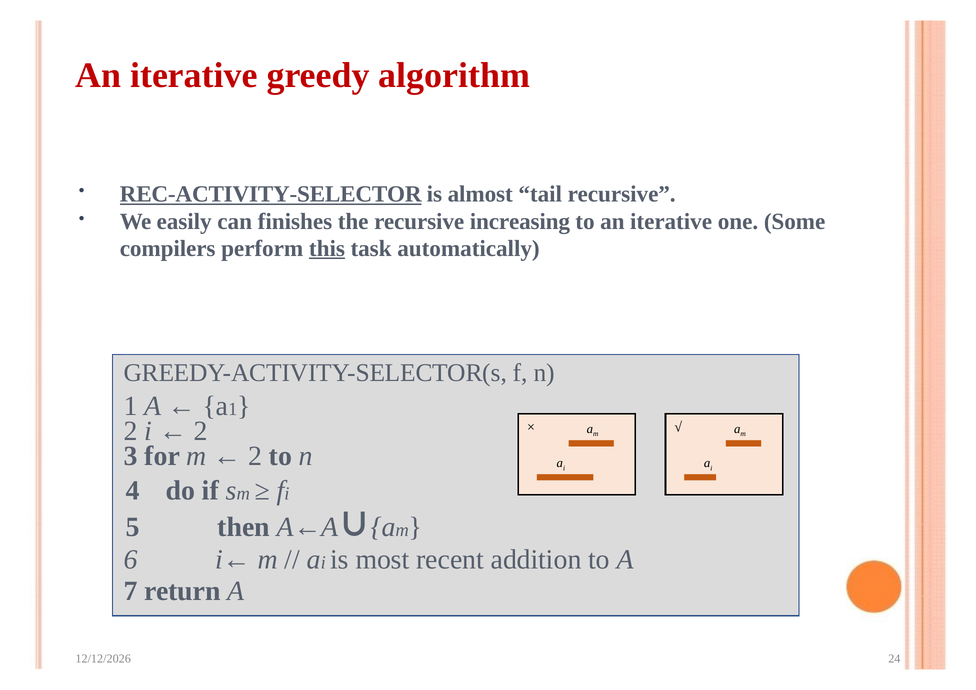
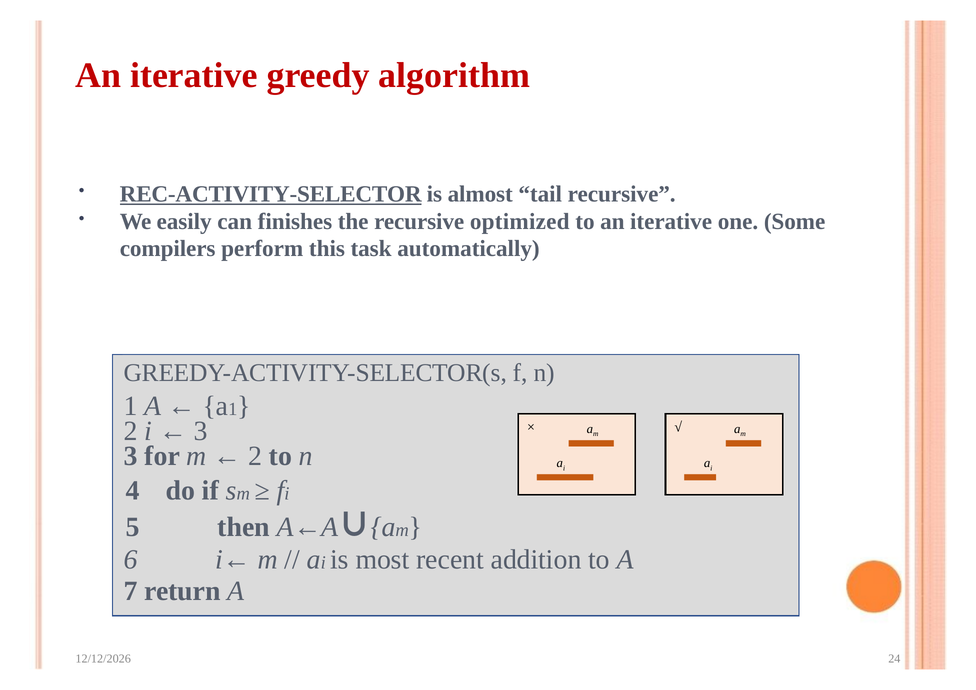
increasing: increasing -> optimized (520, 222)
this underline: present -> none (327, 248)
2: 2 -> 3 (201, 431)
